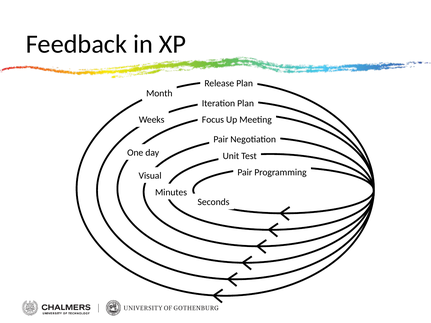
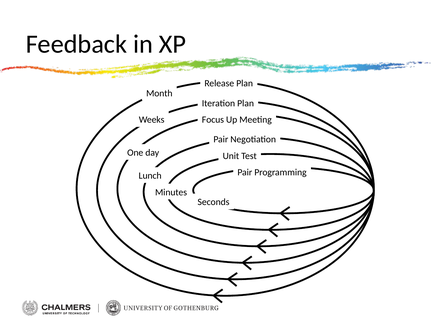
Visual: Visual -> Lunch (150, 176)
